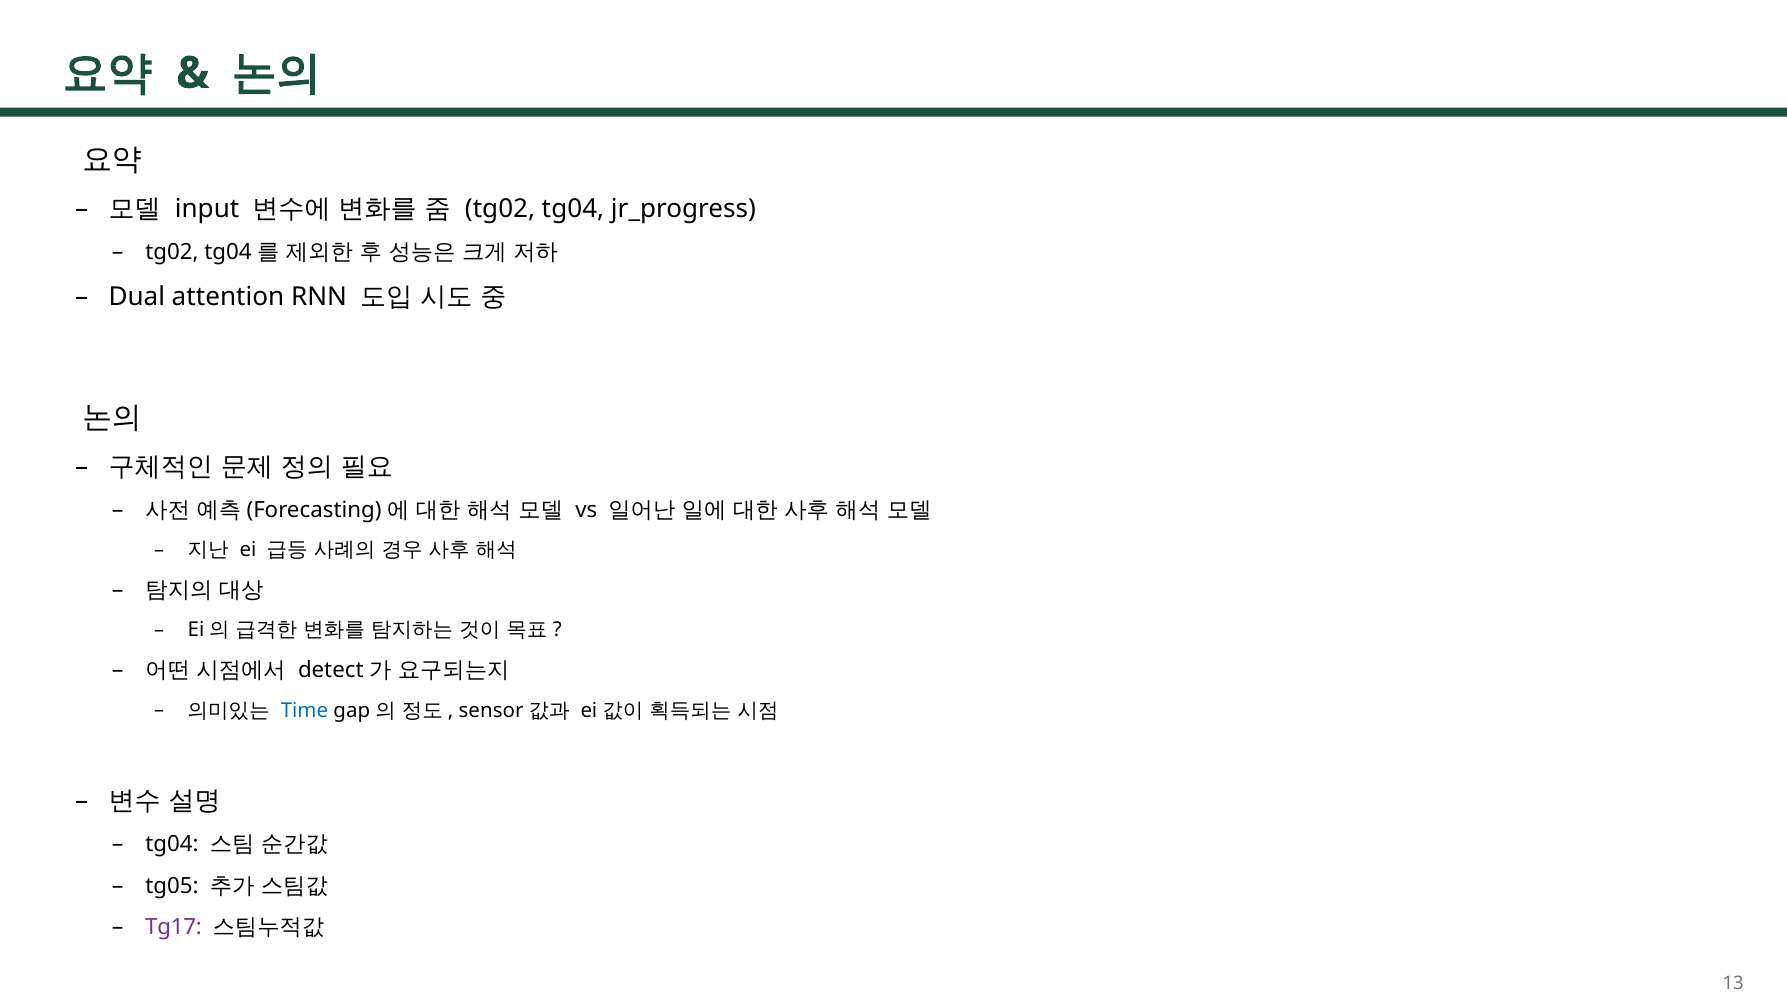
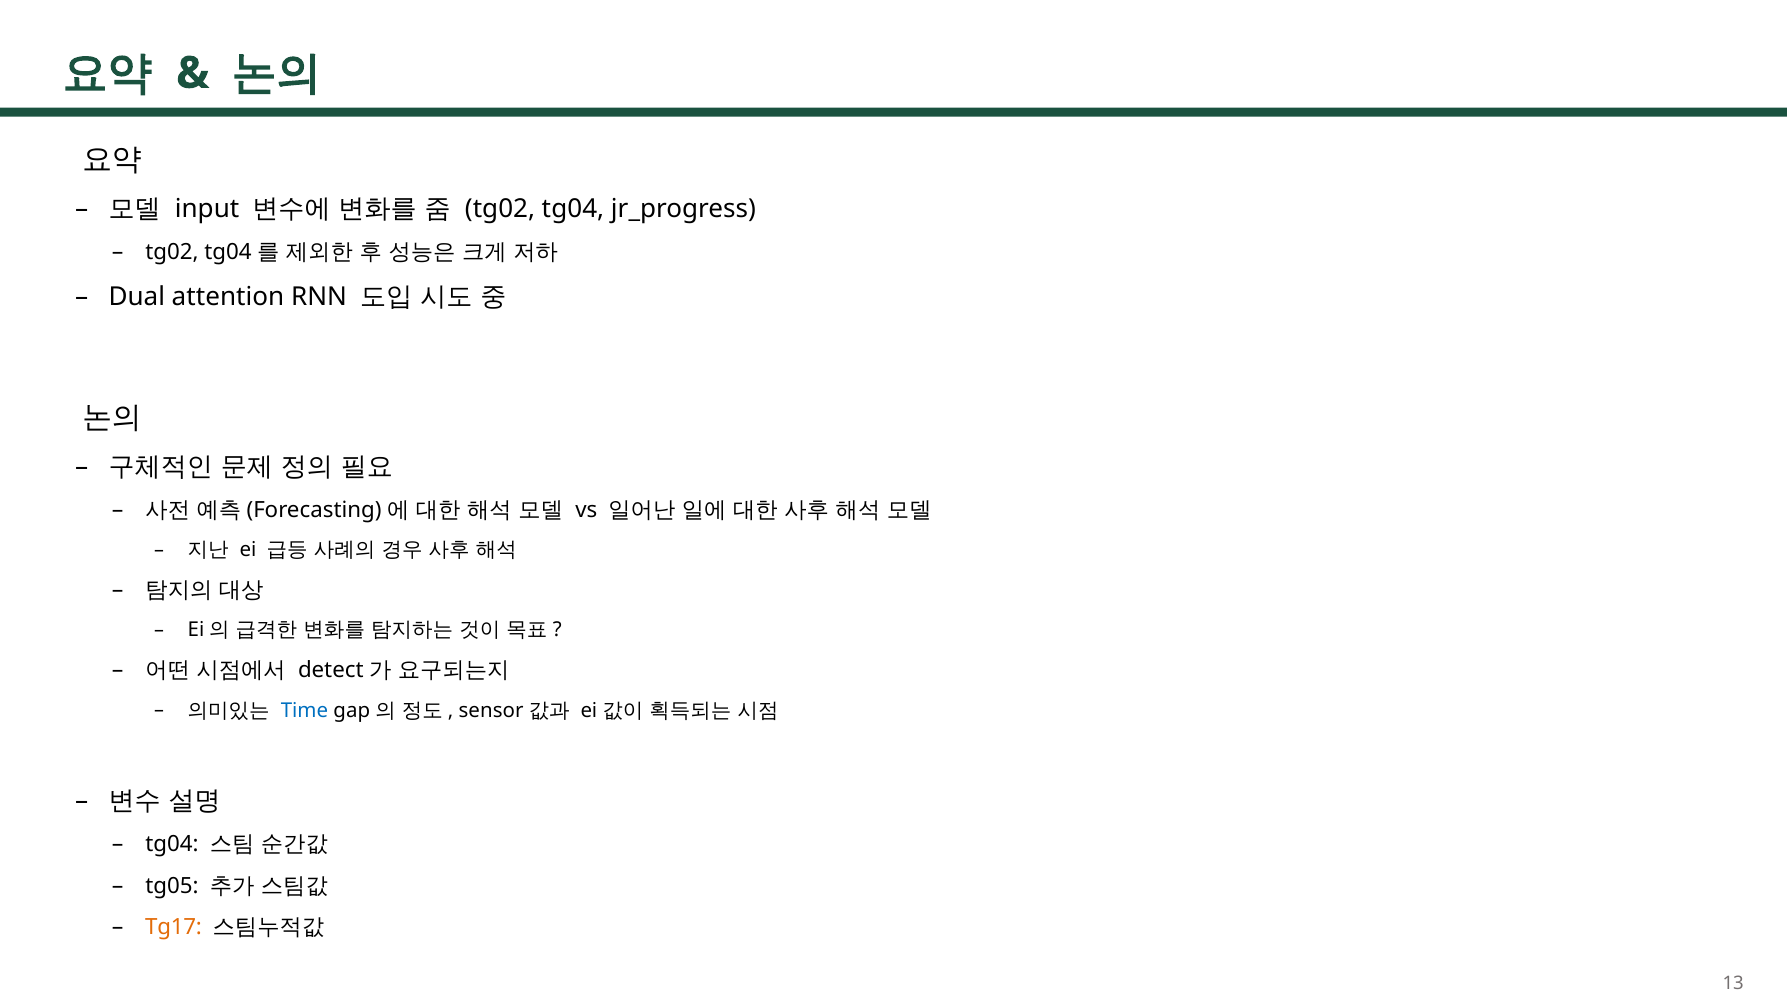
Tg17 colour: purple -> orange (174, 927)
